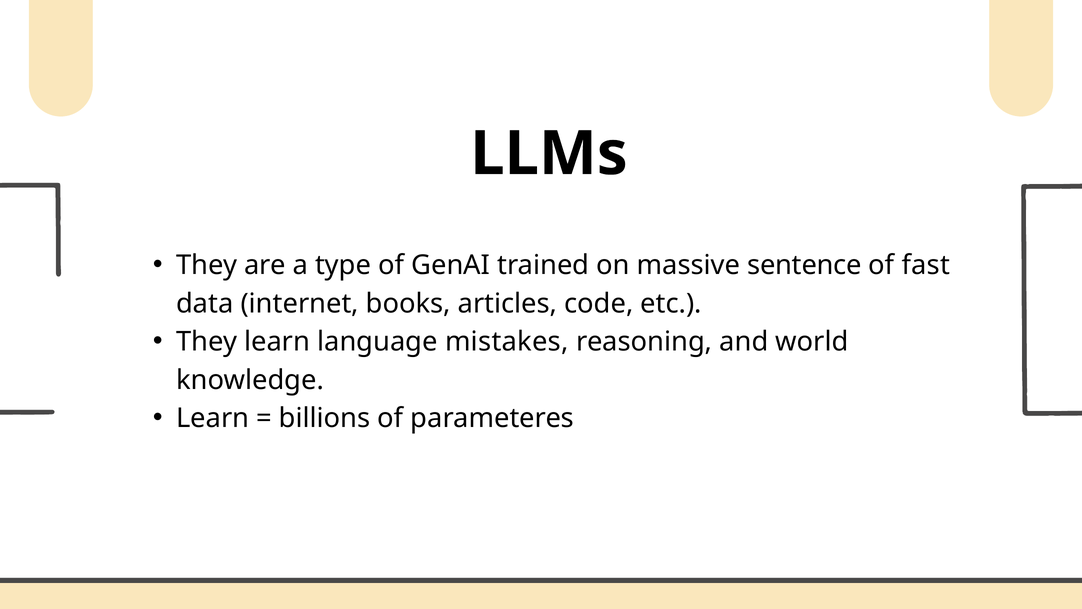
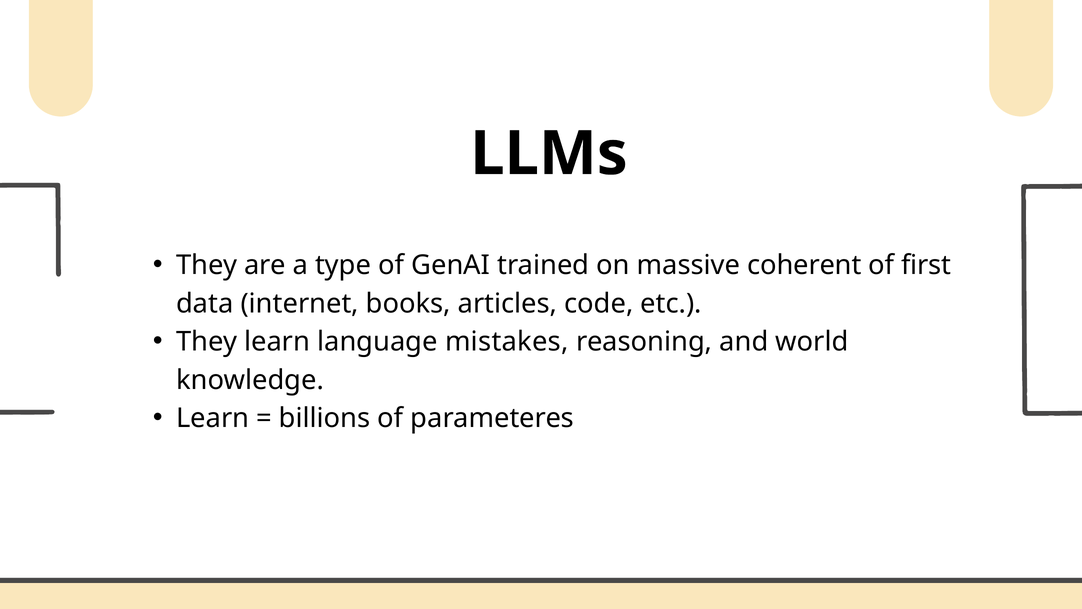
sentence: sentence -> coherent (804, 265)
fast: fast -> first (926, 265)
